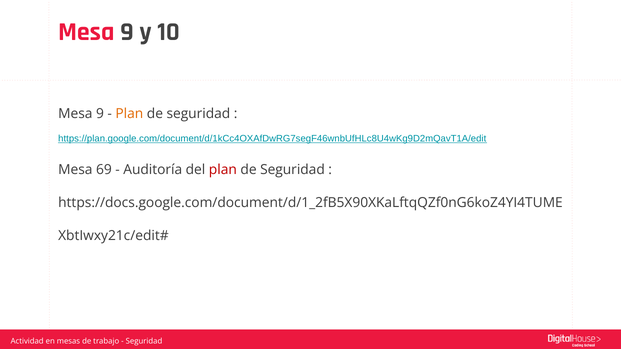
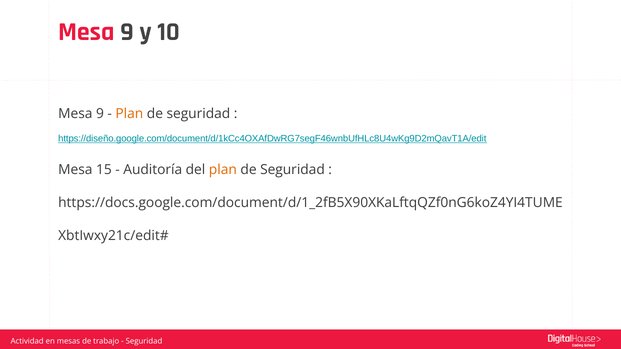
https://plan.google.com/document/d/1kCc4OXAfDwRG7segF46wnbUfHLc8U4wKg9D2mQavT1A/edit: https://plan.google.com/document/d/1kCc4OXAfDwRG7segF46wnbUfHLc8U4wKg9D2mQavT1A/edit -> https://diseño.google.com/document/d/1kCc4OXAfDwRG7segF46wnbUfHLc8U4wKg9D2mQavT1A/edit (272, 139)
69: 69 -> 15 (104, 170)
plan colour: red -> orange (223, 170)
